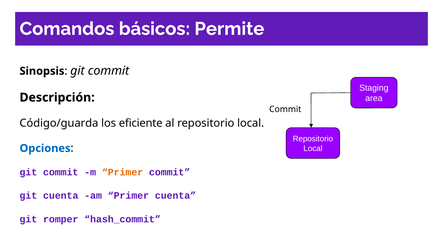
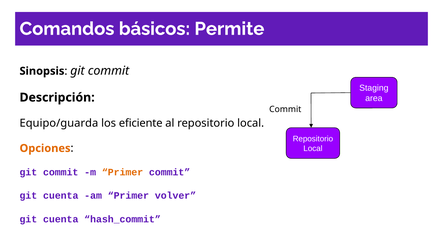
Código/guarda: Código/guarda -> Equipo/guarda (59, 123)
Opciones colour: blue -> orange (45, 148)
Primer cuenta: cuenta -> volver (175, 196)
romper: romper -> cuenta (61, 219)
